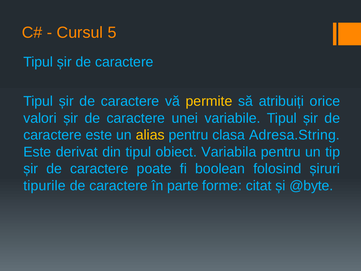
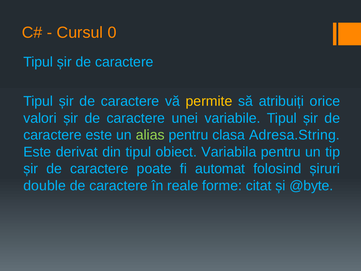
5: 5 -> 0 (112, 33)
alias colour: yellow -> light green (150, 135)
boolean: boolean -> automat (220, 169)
tipurile: tipurile -> double (45, 185)
parte: parte -> reale (183, 185)
